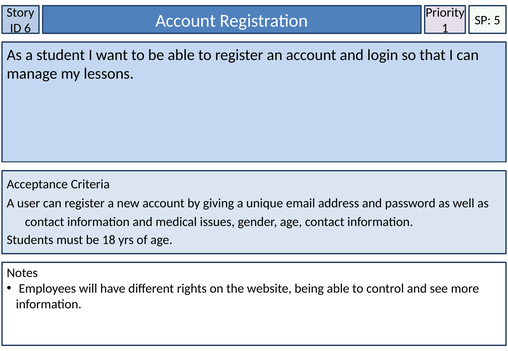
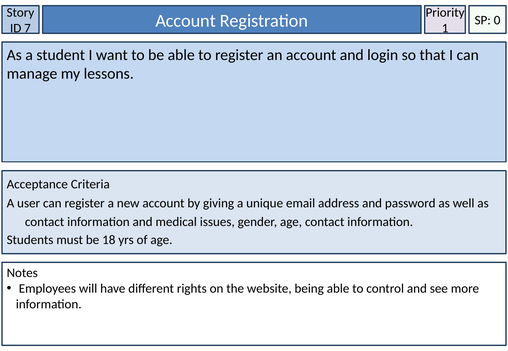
5: 5 -> 0 (497, 20)
6: 6 -> 7 (27, 28)
